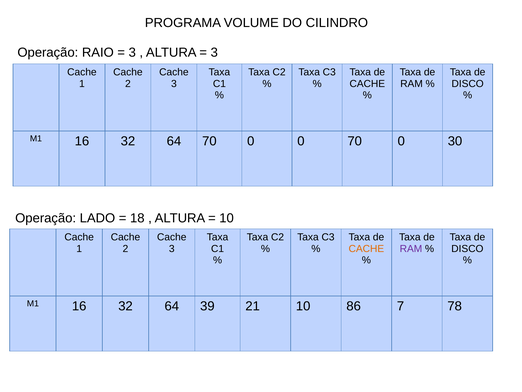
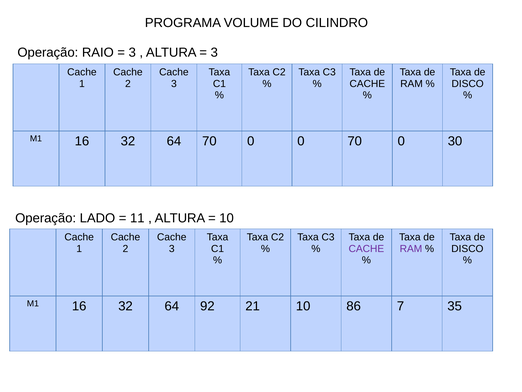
18: 18 -> 11 (137, 218)
CACHE colour: orange -> purple (366, 248)
39: 39 -> 92 (207, 306)
78: 78 -> 35 (455, 306)
